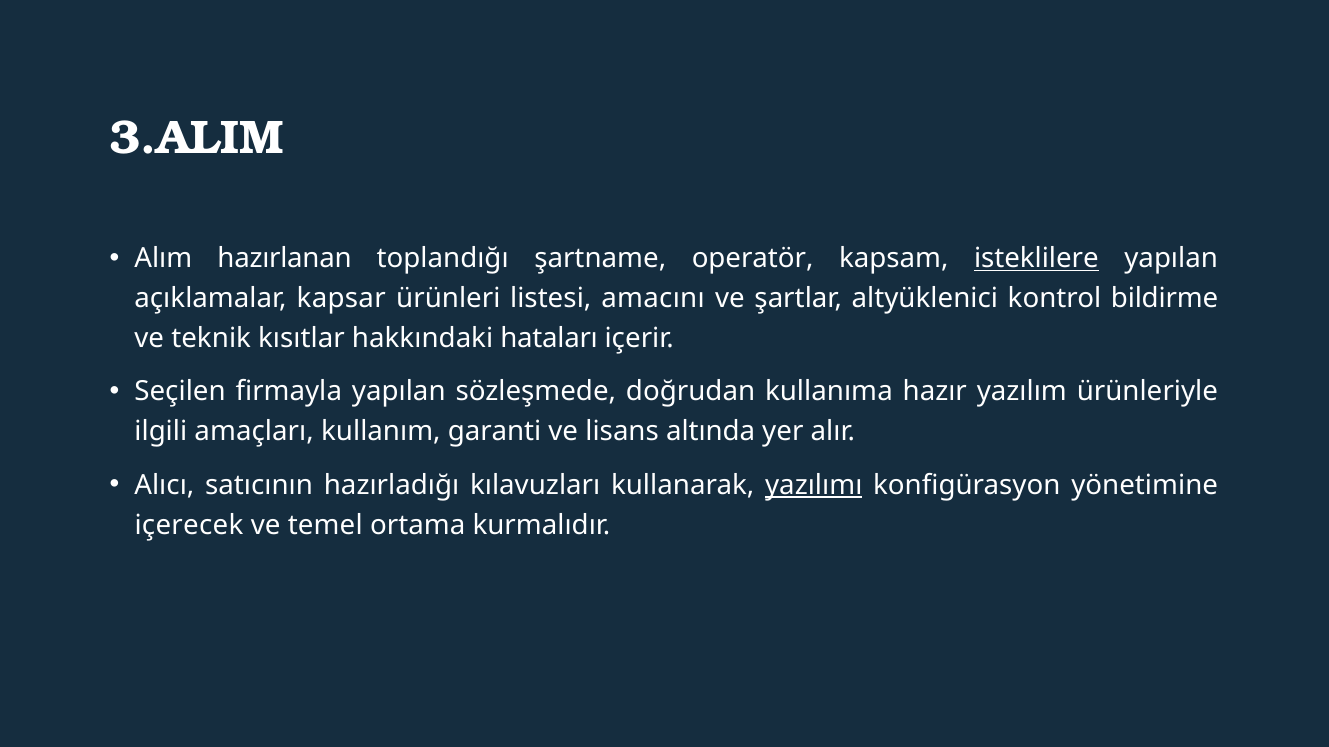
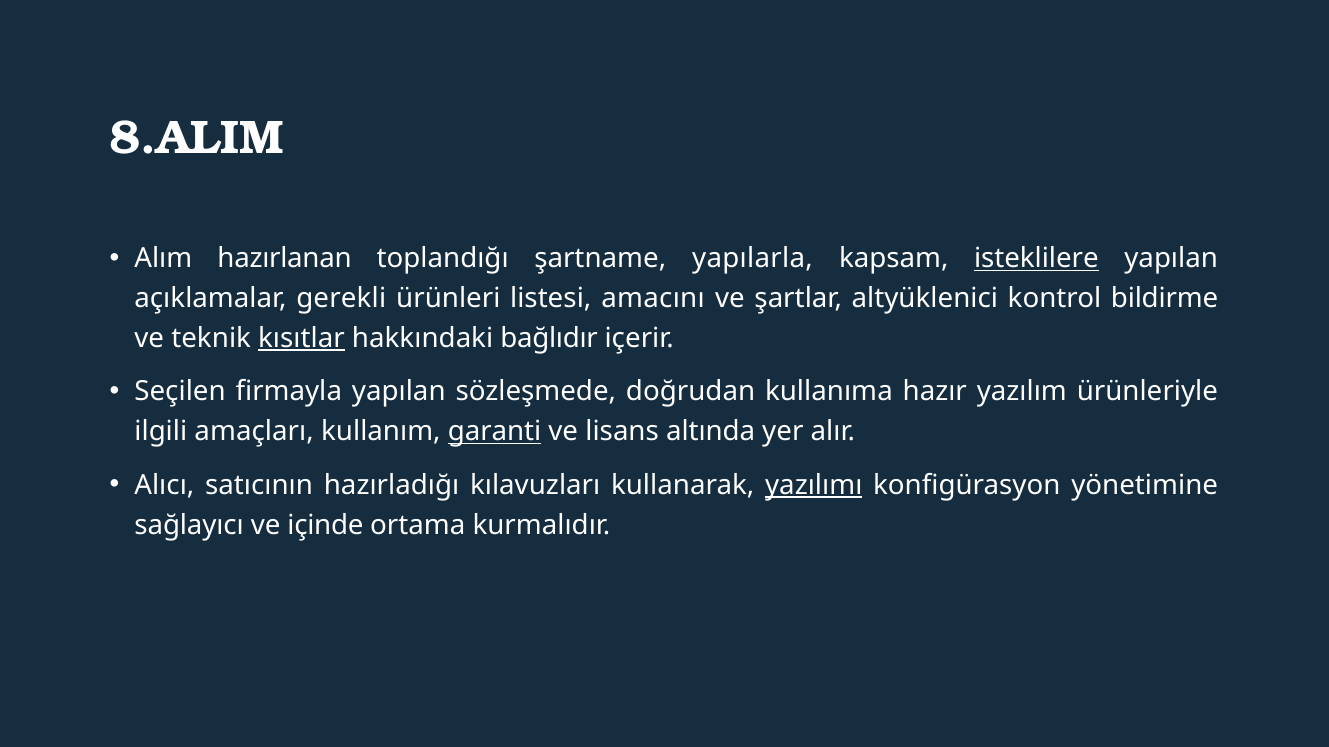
3.ALIM: 3.ALIM -> 8.ALIM (196, 138)
operatör: operatör -> yapılarla (752, 259)
kapsar: kapsar -> gerekli (341, 299)
kısıtlar underline: none -> present (301, 338)
hataları: hataları -> bağlıdır (549, 338)
garanti underline: none -> present (495, 432)
içerecek: içerecek -> sağlayıcı (189, 526)
temel: temel -> içinde (325, 526)
